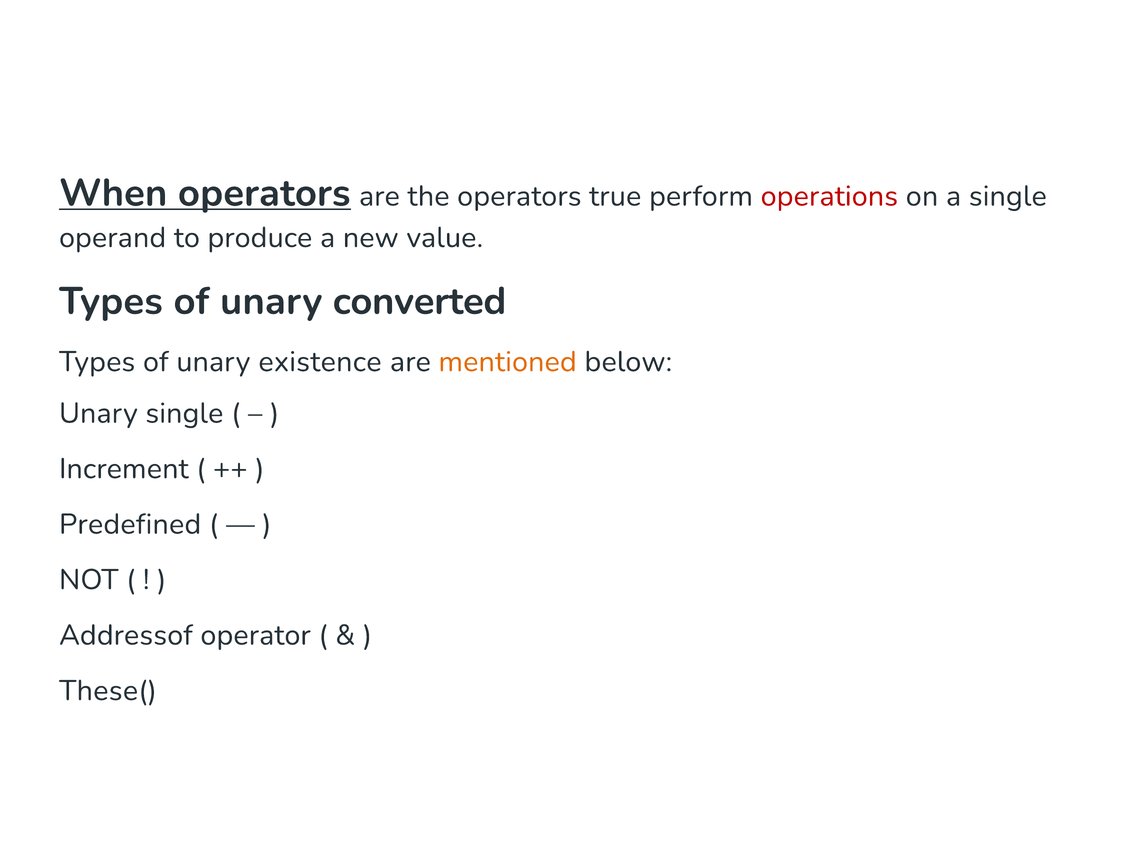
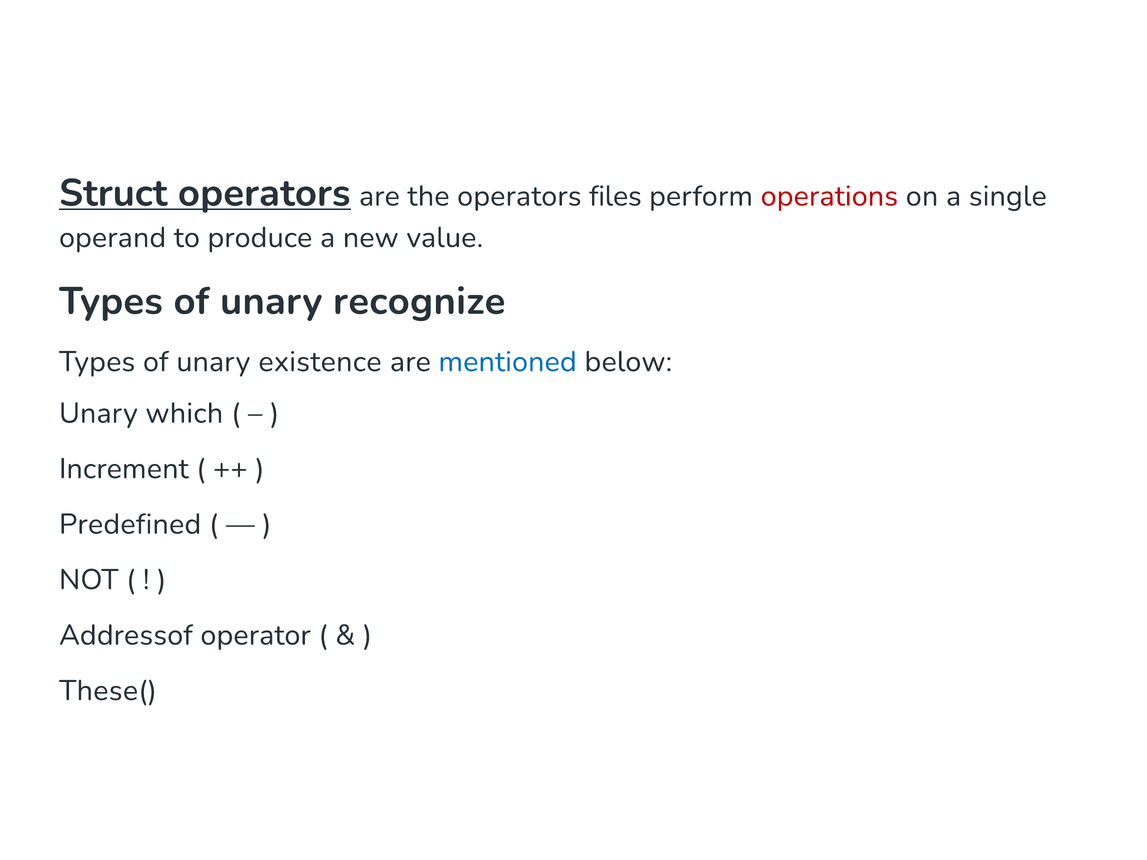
When: When -> Struct (113, 193)
true: true -> files (615, 196)
converted: converted -> recognize (419, 301)
mentioned colour: orange -> blue (508, 362)
Unary single: single -> which (184, 413)
